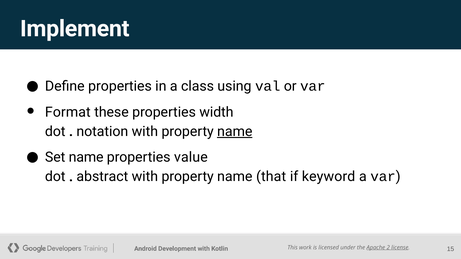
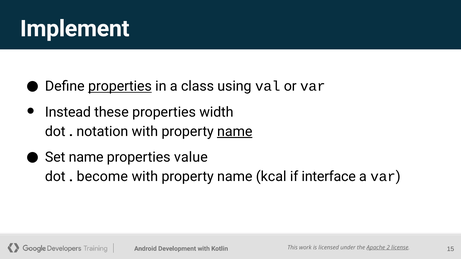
properties underline: none -> present (120, 86)
Format: Format -> Instead (68, 112)
abstract: abstract -> become (102, 177)
that: that -> kcal (271, 177)
keyword: keyword -> interface (329, 177)
